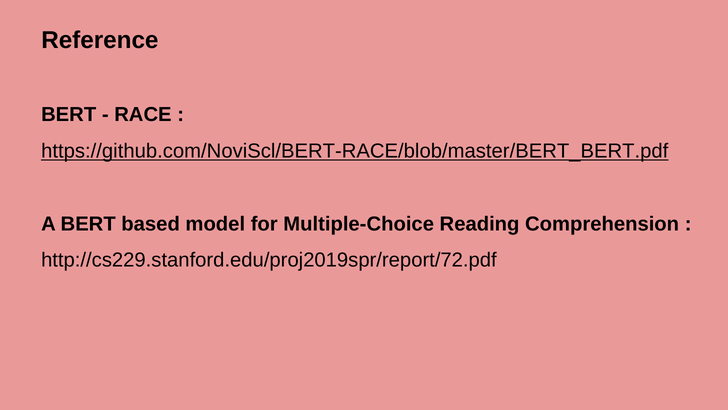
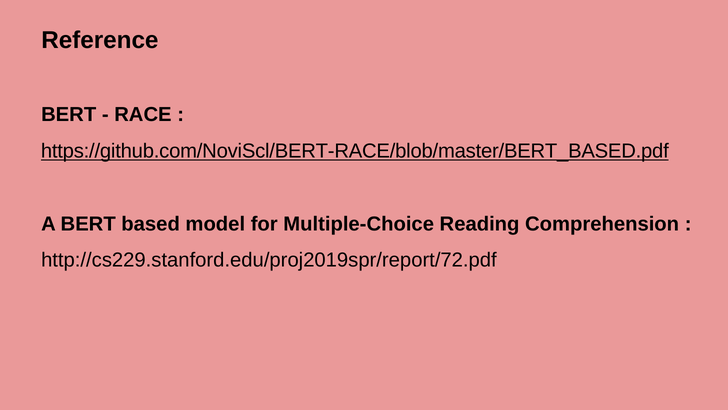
https://github.com/NoviScl/BERT-RACE/blob/master/BERT_BERT.pdf: https://github.com/NoviScl/BERT-RACE/blob/master/BERT_BERT.pdf -> https://github.com/NoviScl/BERT-RACE/blob/master/BERT_BASED.pdf (355, 151)
